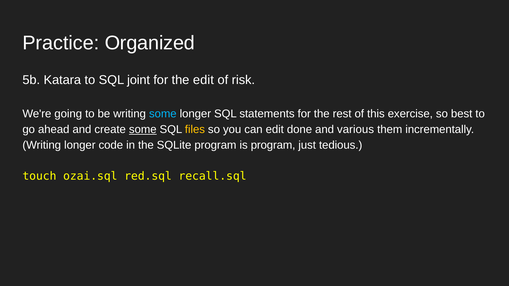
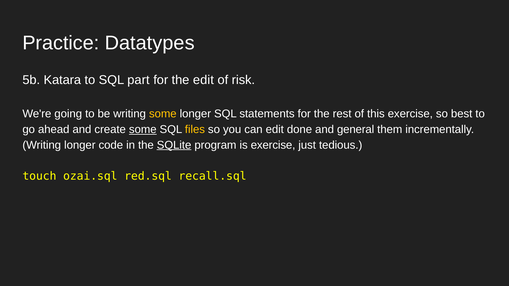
Organized: Organized -> Datatypes (150, 43)
joint: joint -> part (138, 80)
some colour: light blue -> yellow (163, 114)
various: various -> general (356, 130)
SQLite underline: none -> present (174, 145)
is program: program -> exercise (273, 145)
